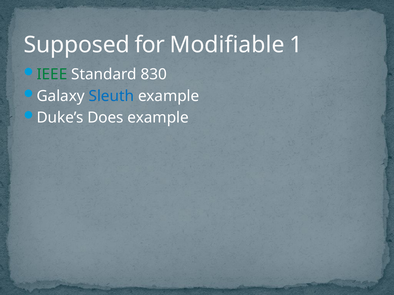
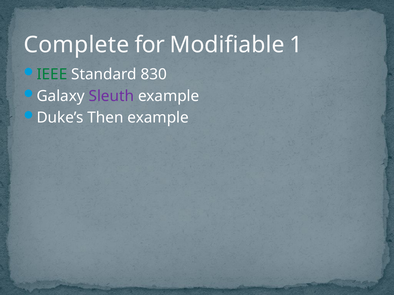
Supposed: Supposed -> Complete (76, 45)
Sleuth colour: blue -> purple (111, 96)
Does: Does -> Then (105, 118)
